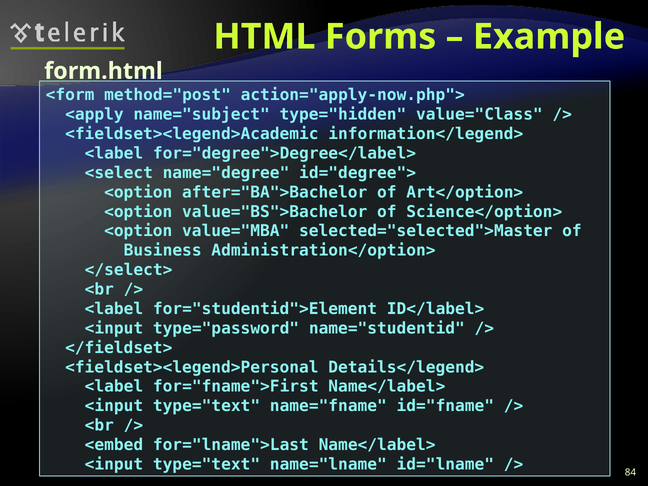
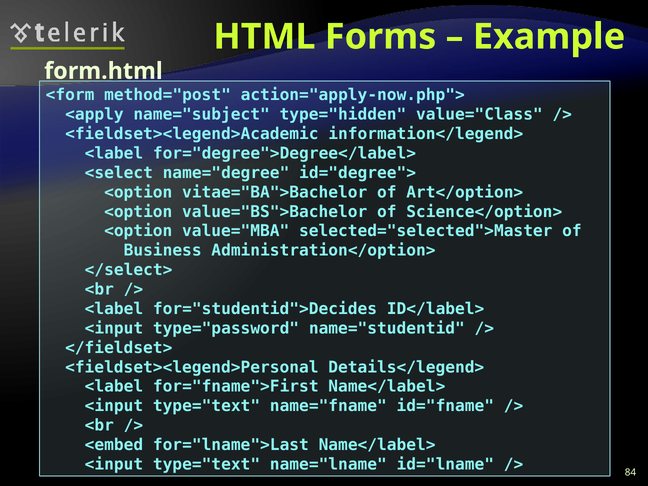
after="BA">Bachelor: after="BA">Bachelor -> vitae="BA">Bachelor (275, 192)
for="studentid">Element: for="studentid">Element -> for="studentid">Decides (265, 309)
